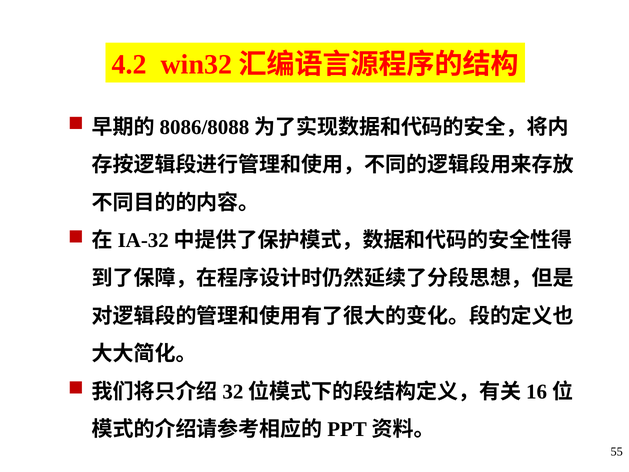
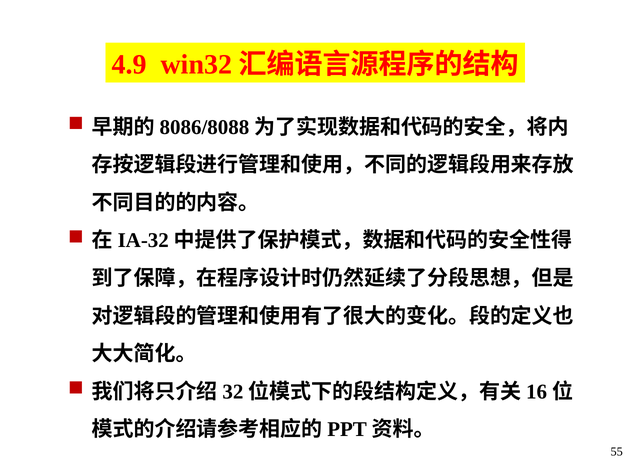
4.2: 4.2 -> 4.9 (129, 65)
